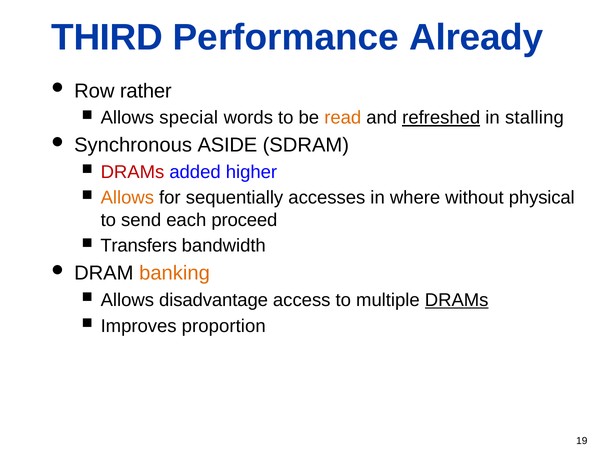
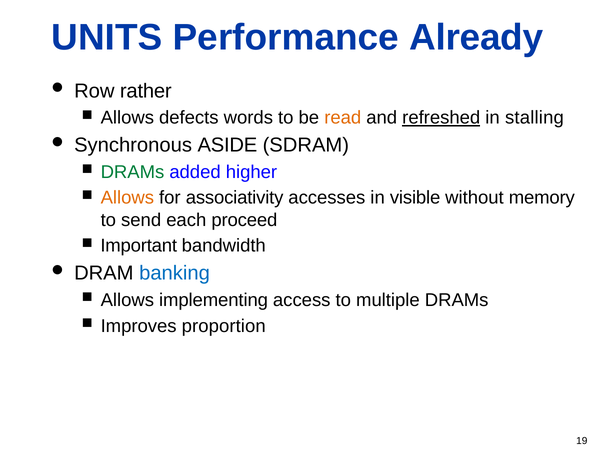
THIRD: THIRD -> UNITS (107, 38)
special: special -> defects (189, 118)
DRAMs colour: red -> green (132, 172)
sequentially: sequentially -> associativity (235, 198)
where: where -> visible (415, 198)
physical: physical -> memory (542, 198)
Transfers: Transfers -> Important (139, 246)
banking colour: orange -> blue (175, 274)
disadvantage: disadvantage -> implementing (214, 300)
DRAMs underline: present -> none (457, 300)
